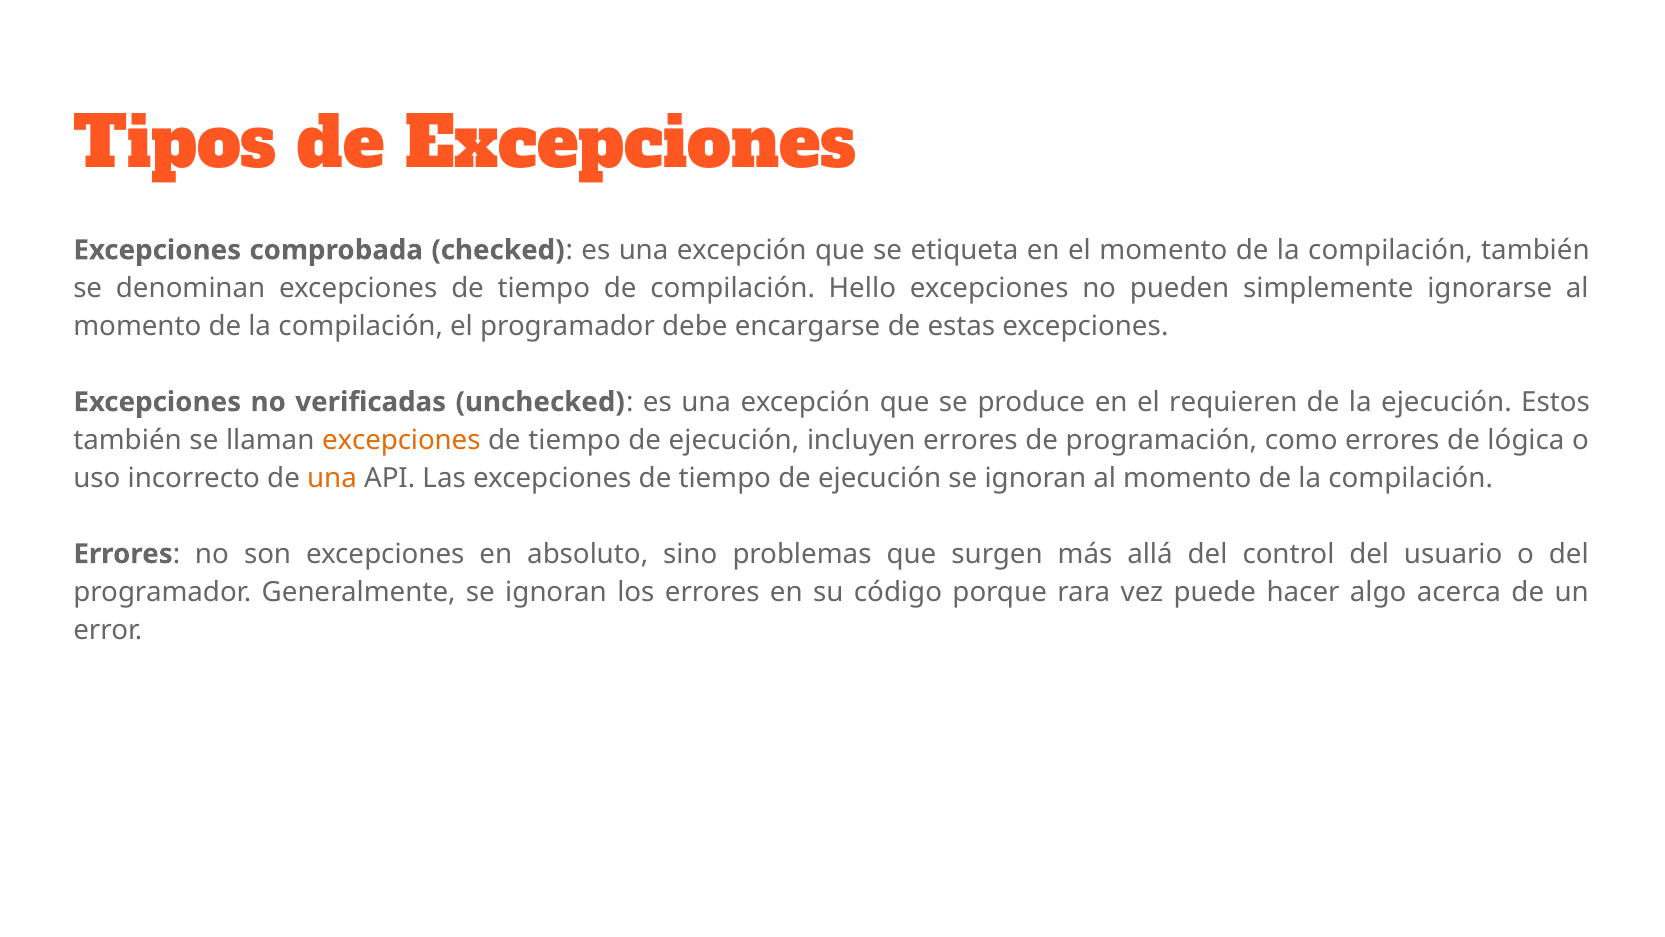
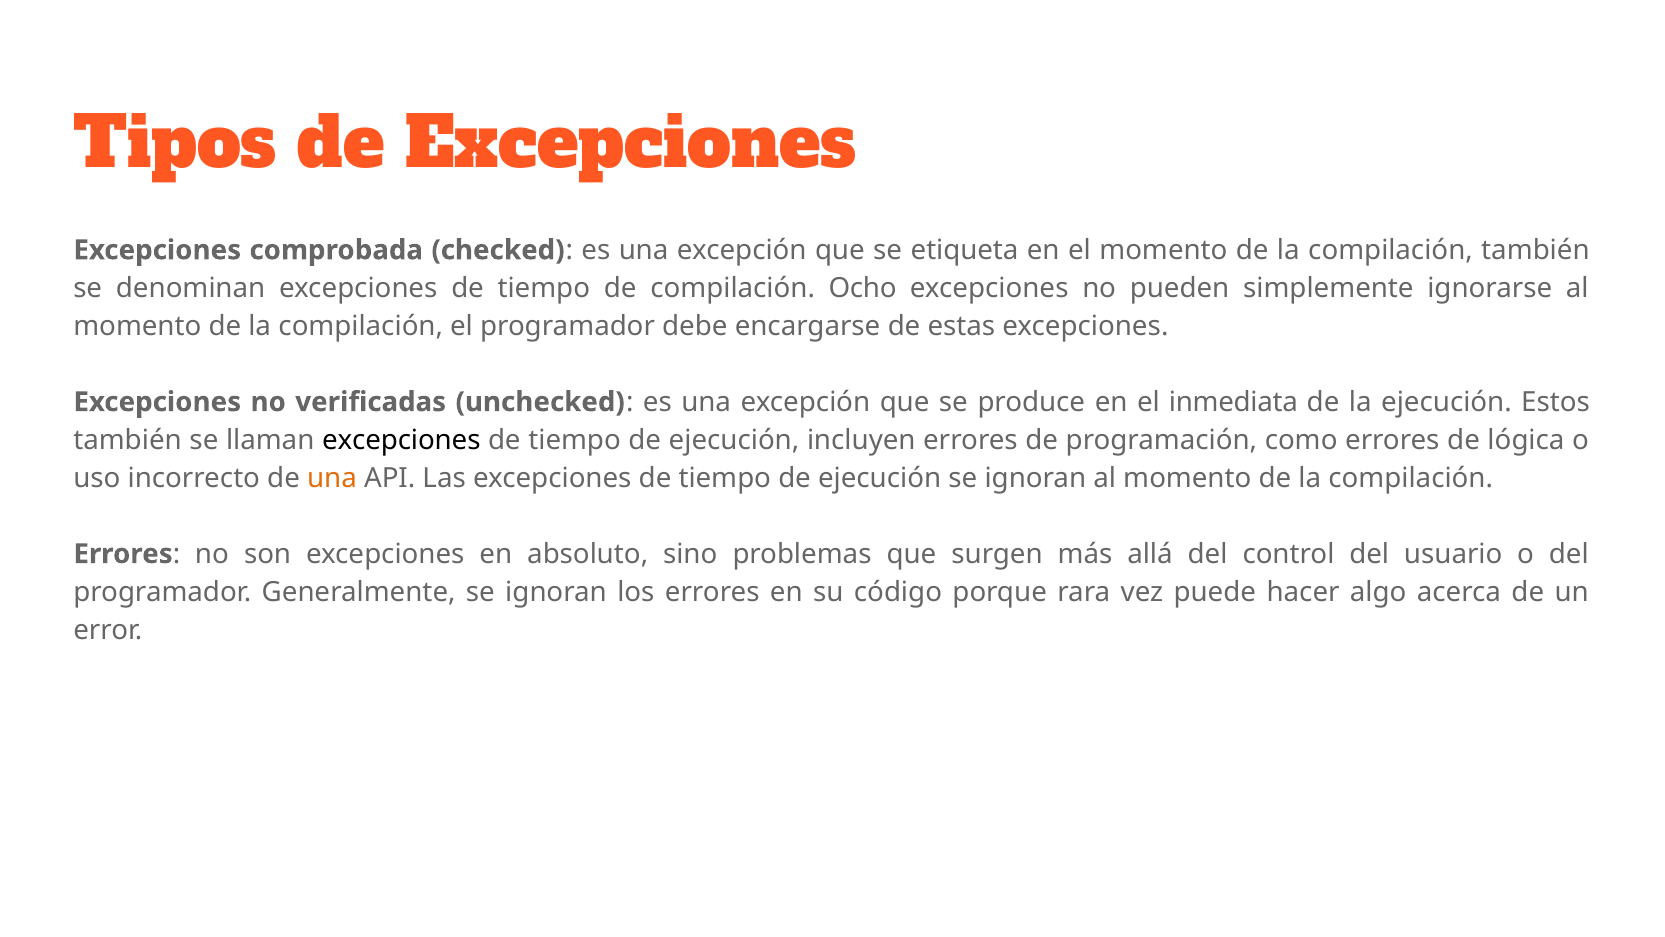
Hello: Hello -> Ocho (863, 288)
requieren: requieren -> inmediata (1233, 402)
excepciones colour: orange -> black (401, 440)
